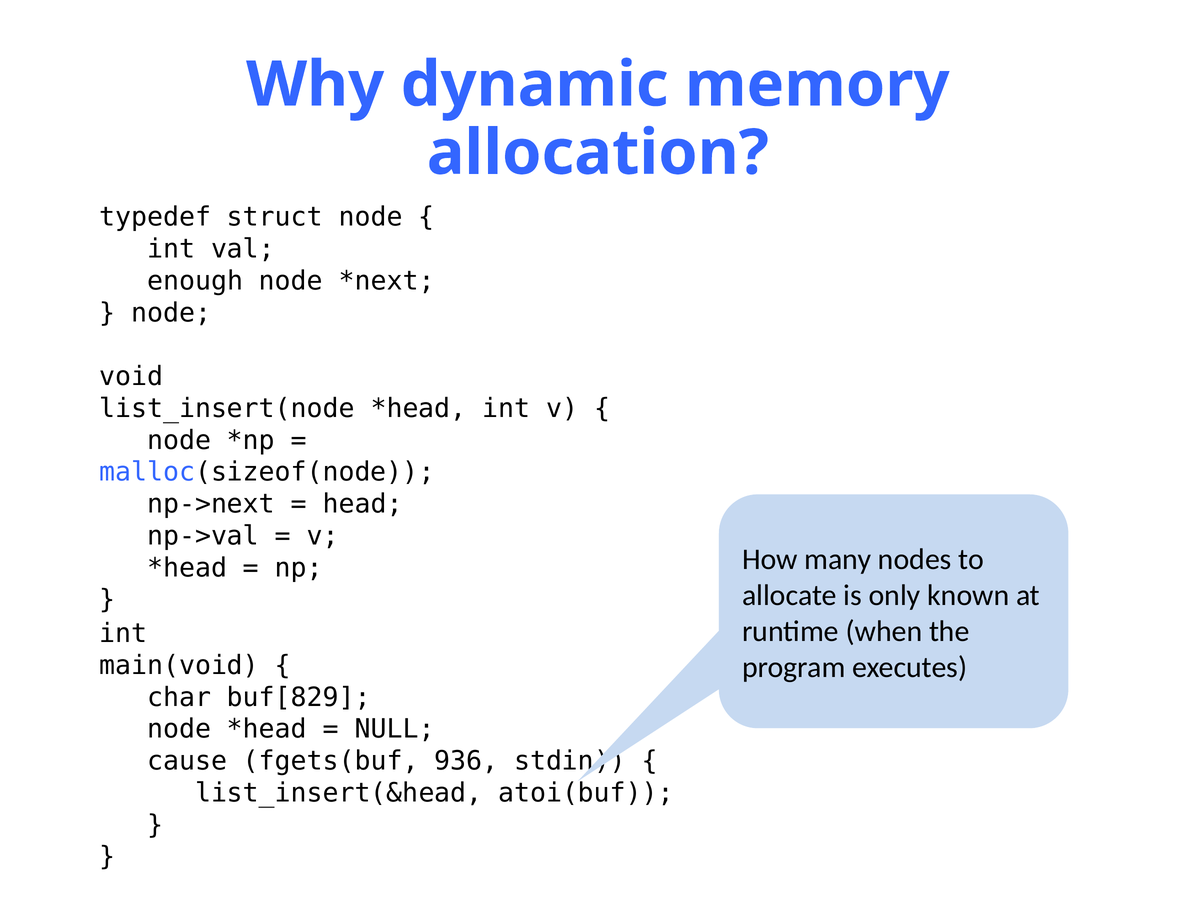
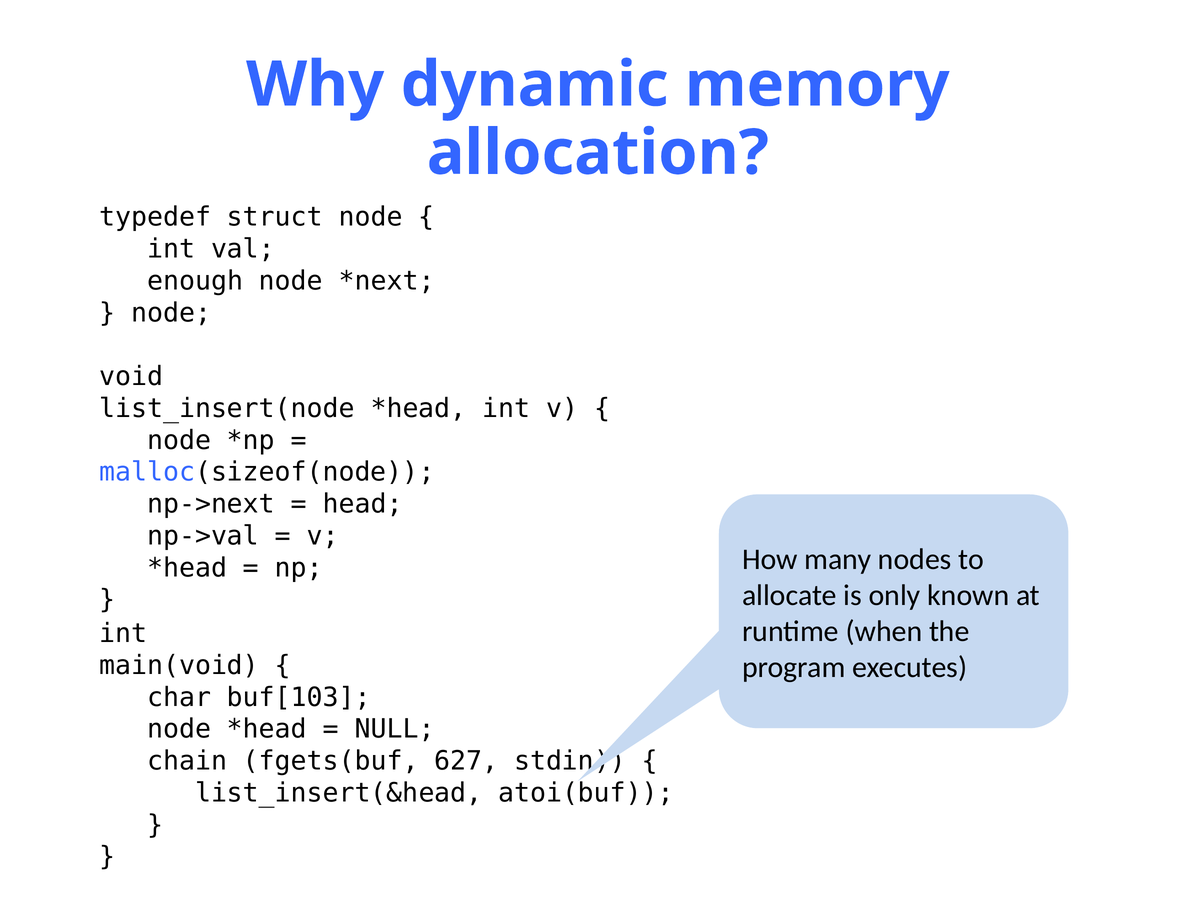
buf[829: buf[829 -> buf[103 (299, 697)
cause: cause -> chain (187, 761)
936: 936 -> 627 (466, 761)
